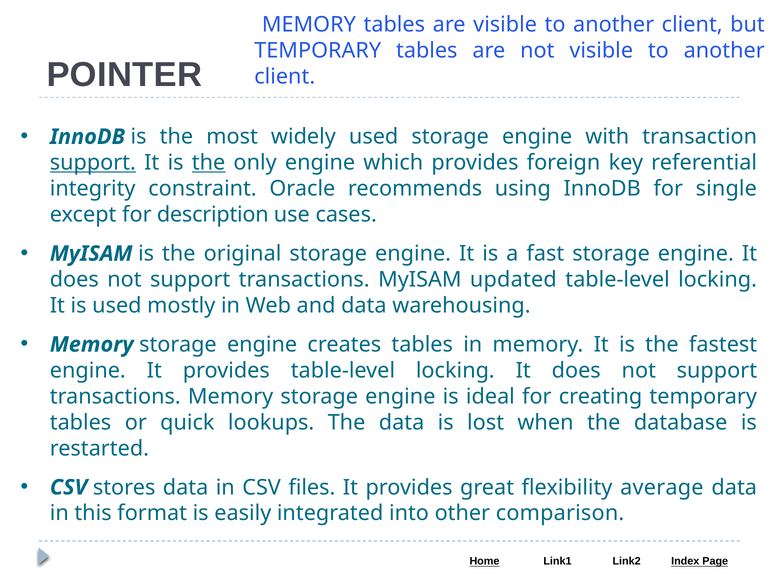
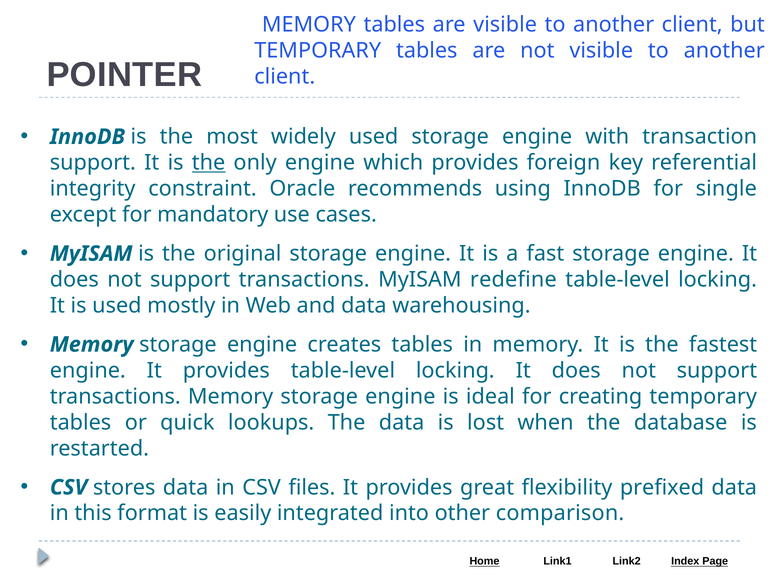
support underline: present -> none (93, 163)
description: description -> mandatory (213, 215)
updated: updated -> redefine (513, 280)
average: average -> prefixed (662, 488)
